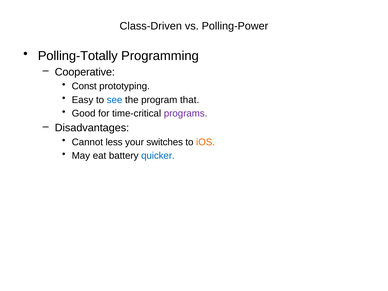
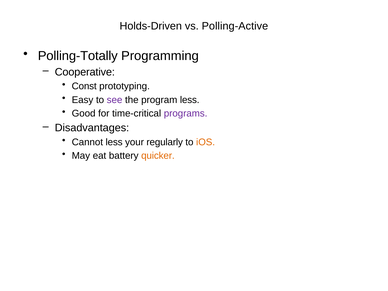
Class-Driven: Class-Driven -> Holds-Driven (151, 26)
Polling-Power: Polling-Power -> Polling-Active (235, 26)
see colour: blue -> purple (115, 100)
program that: that -> less (190, 100)
switches: switches -> regularly (165, 142)
quicker colour: blue -> orange (158, 156)
